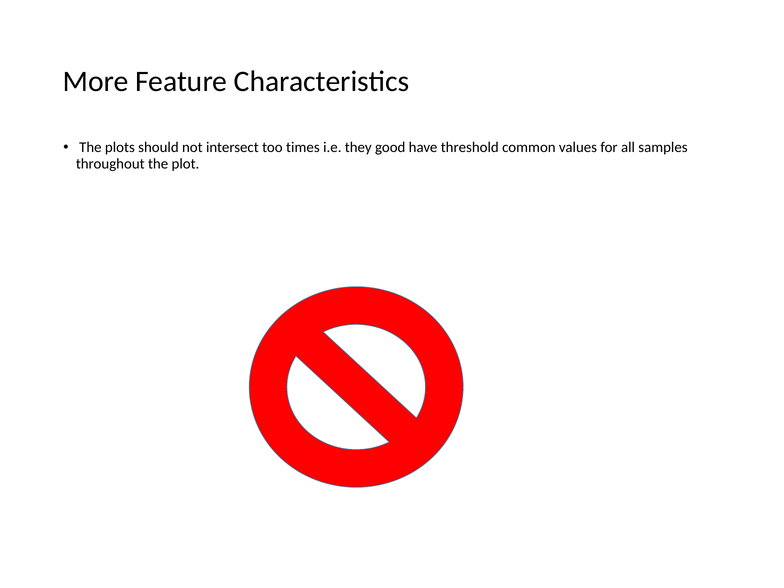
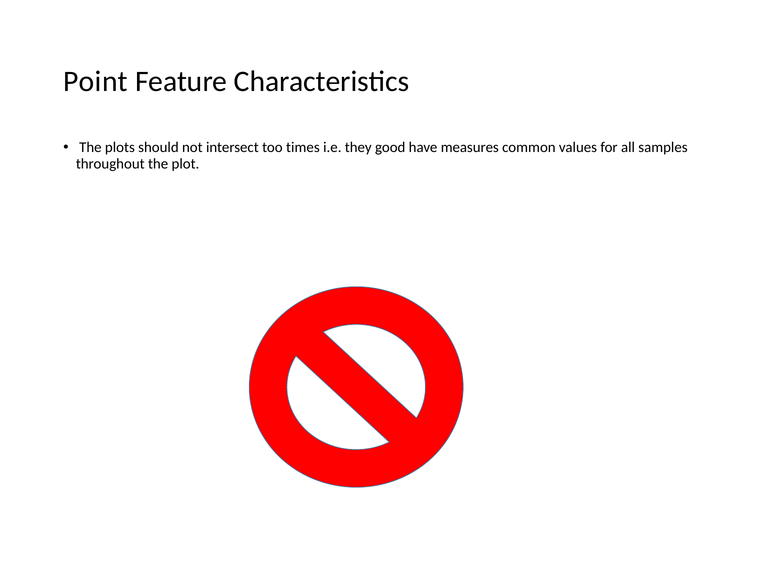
More: More -> Point (96, 81)
threshold: threshold -> measures (470, 148)
